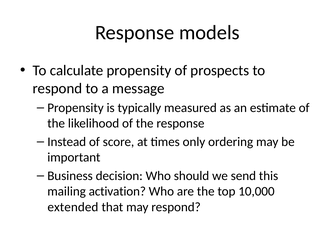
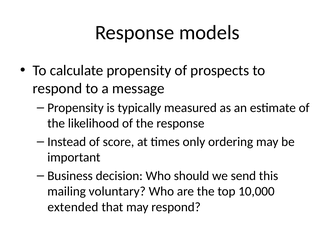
activation: activation -> voluntary (117, 191)
